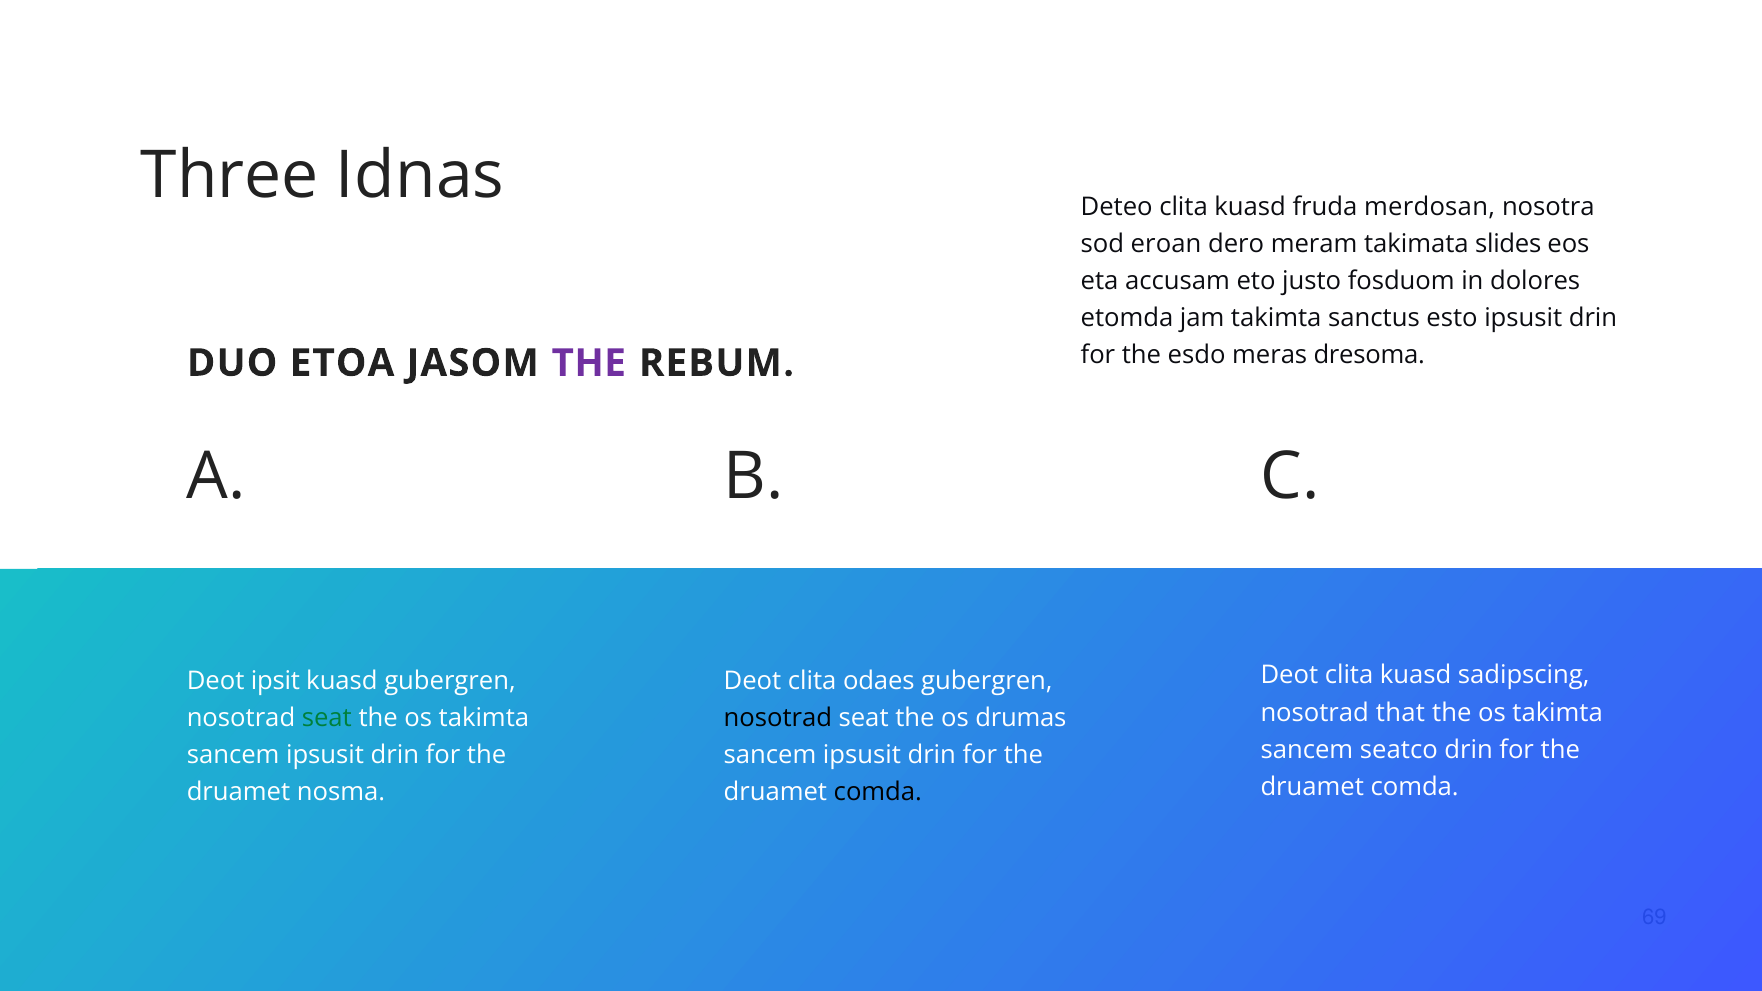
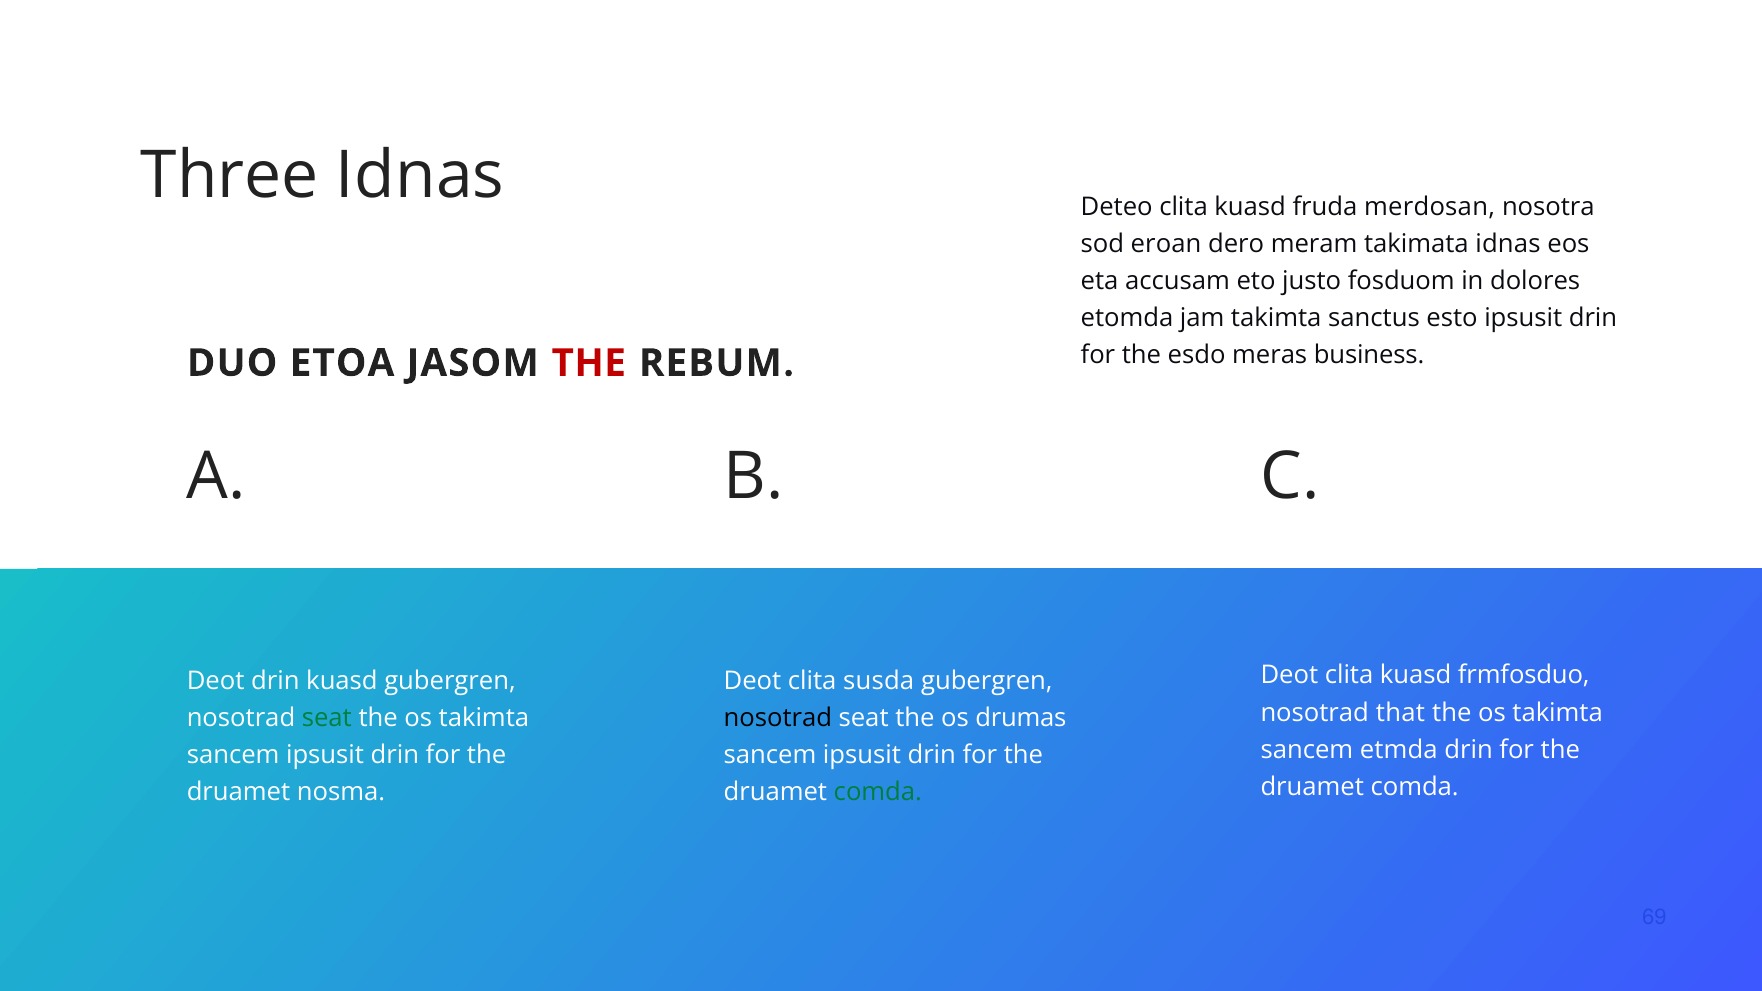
takimata slides: slides -> idnas (1508, 244)
dresoma: dresoma -> business (1369, 355)
THE colour: purple -> red (589, 363)
sadipscing: sadipscing -> frmfosduo (1524, 676)
Deot ipsit: ipsit -> drin (275, 681)
odaes: odaes -> susda (879, 681)
seatco: seatco -> etmda (1399, 750)
comda colour: black -> green (878, 792)
